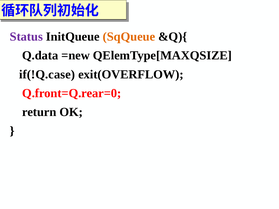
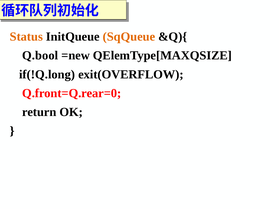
Status colour: purple -> orange (26, 37)
Q.data: Q.data -> Q.bool (40, 56)
if(!Q.case: if(!Q.case -> if(!Q.long (47, 74)
